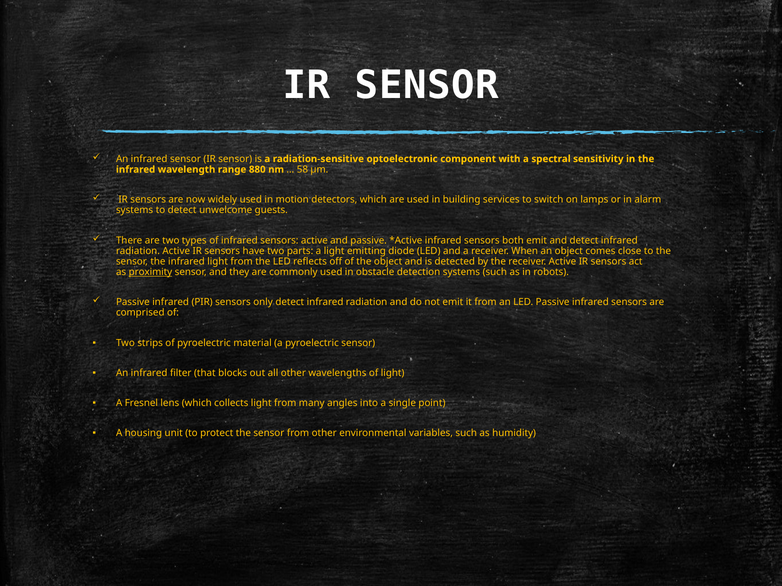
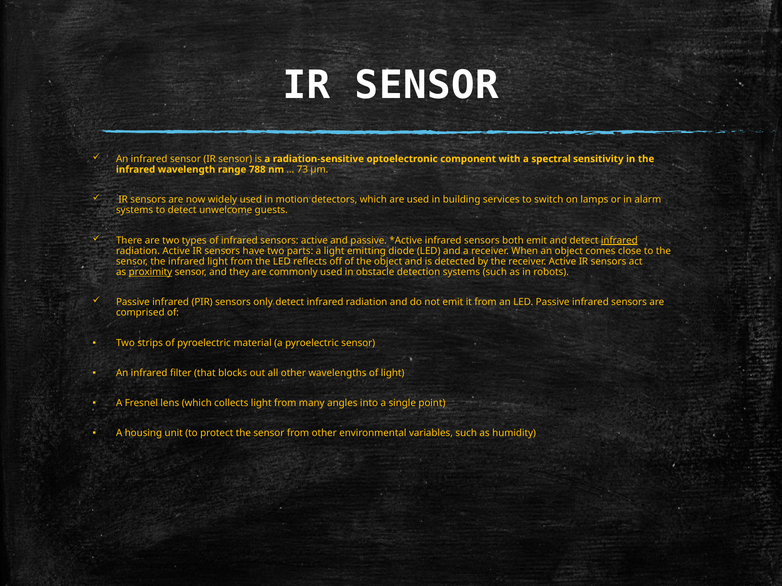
880: 880 -> 788 (257, 170)
58: 58 -> 73 (302, 170)
infrared underline: none -> present (619, 240)
